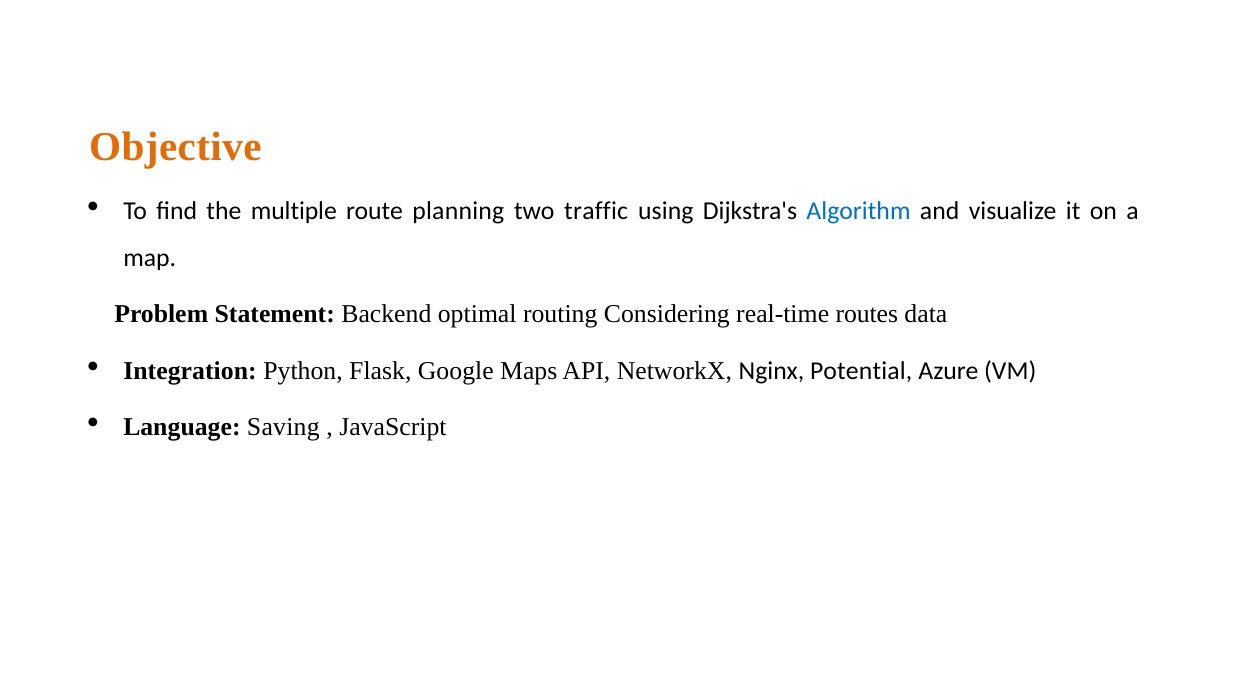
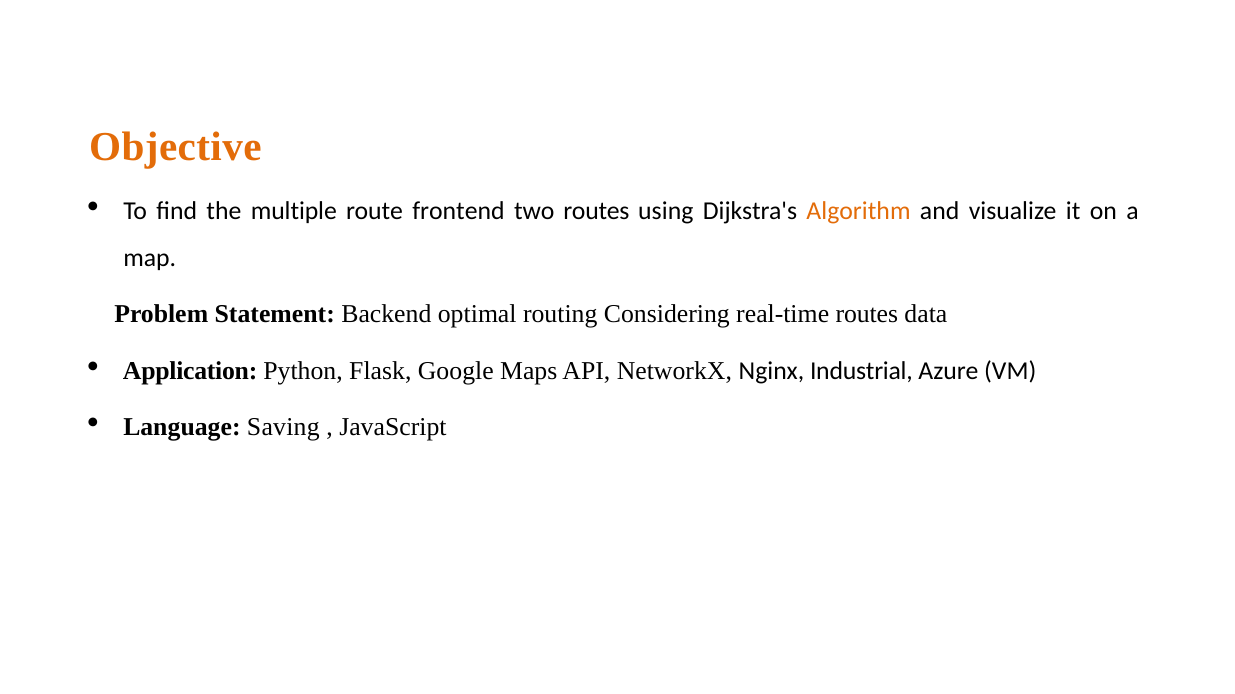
planning: planning -> frontend (458, 212)
two traffic: traffic -> routes (596, 212)
Algorithm colour: blue -> orange (859, 212)
Integration: Integration -> Application (190, 371)
Potential: Potential -> Industrial (861, 371)
